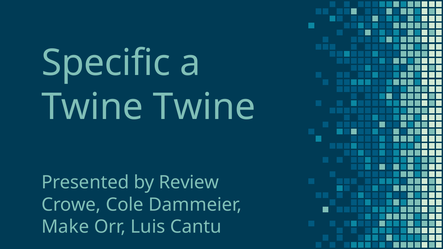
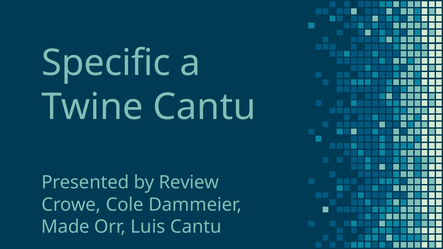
Twine Twine: Twine -> Cantu (204, 107)
Make: Make -> Made (65, 227)
